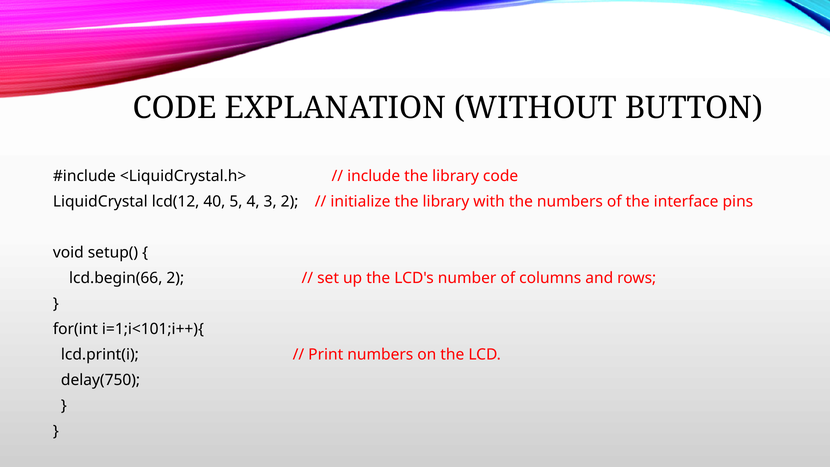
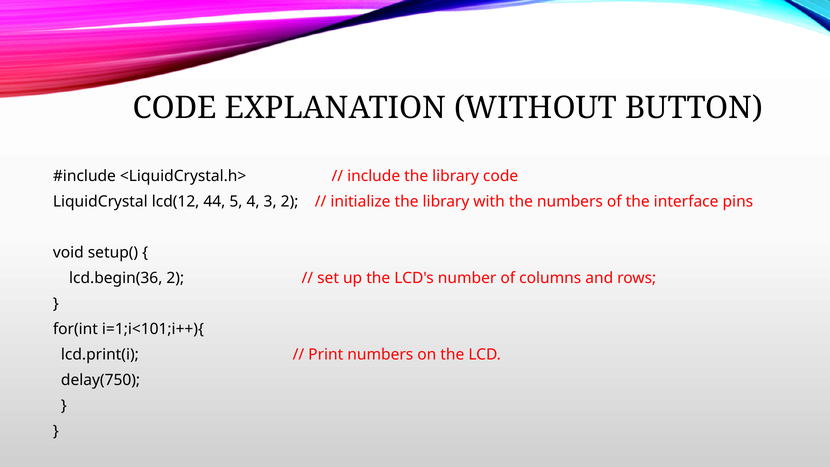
40: 40 -> 44 (214, 202)
lcd.begin(66: lcd.begin(66 -> lcd.begin(36 (116, 278)
